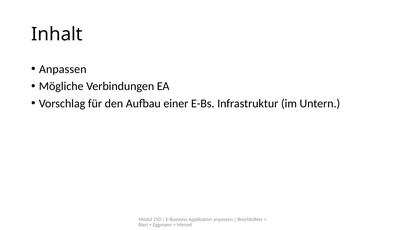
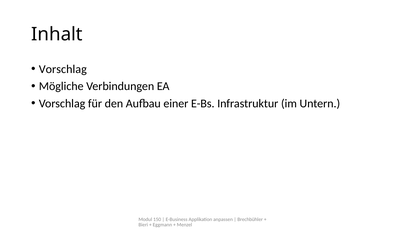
Anpassen: Anpassen -> Vorschlag (63, 69)
